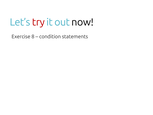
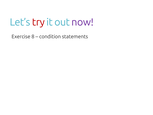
now colour: black -> purple (83, 22)
